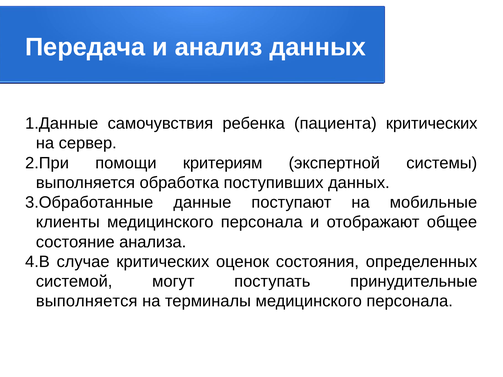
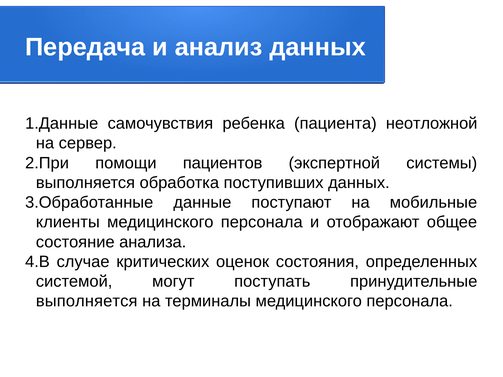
пациента критических: критических -> неотложной (432, 124)
критериям: критериям -> пациентов (223, 163)
